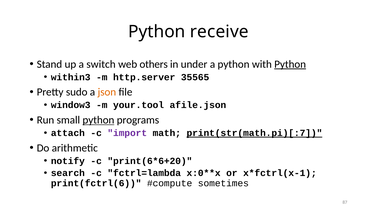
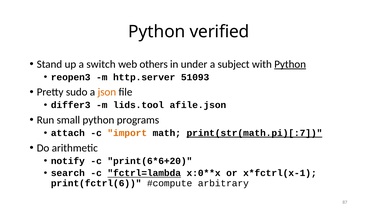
receive: receive -> verified (219, 32)
a python: python -> subject (234, 64)
within3: within3 -> reopen3 (71, 77)
35565: 35565 -> 51093 (195, 77)
window3: window3 -> differ3 (71, 105)
your.tool: your.tool -> lids.tool (139, 105)
python underline: present -> none (98, 120)
import colour: purple -> orange (127, 133)
fctrl=lambda underline: none -> present (144, 173)
sometimes: sometimes -> arbitrary (223, 183)
